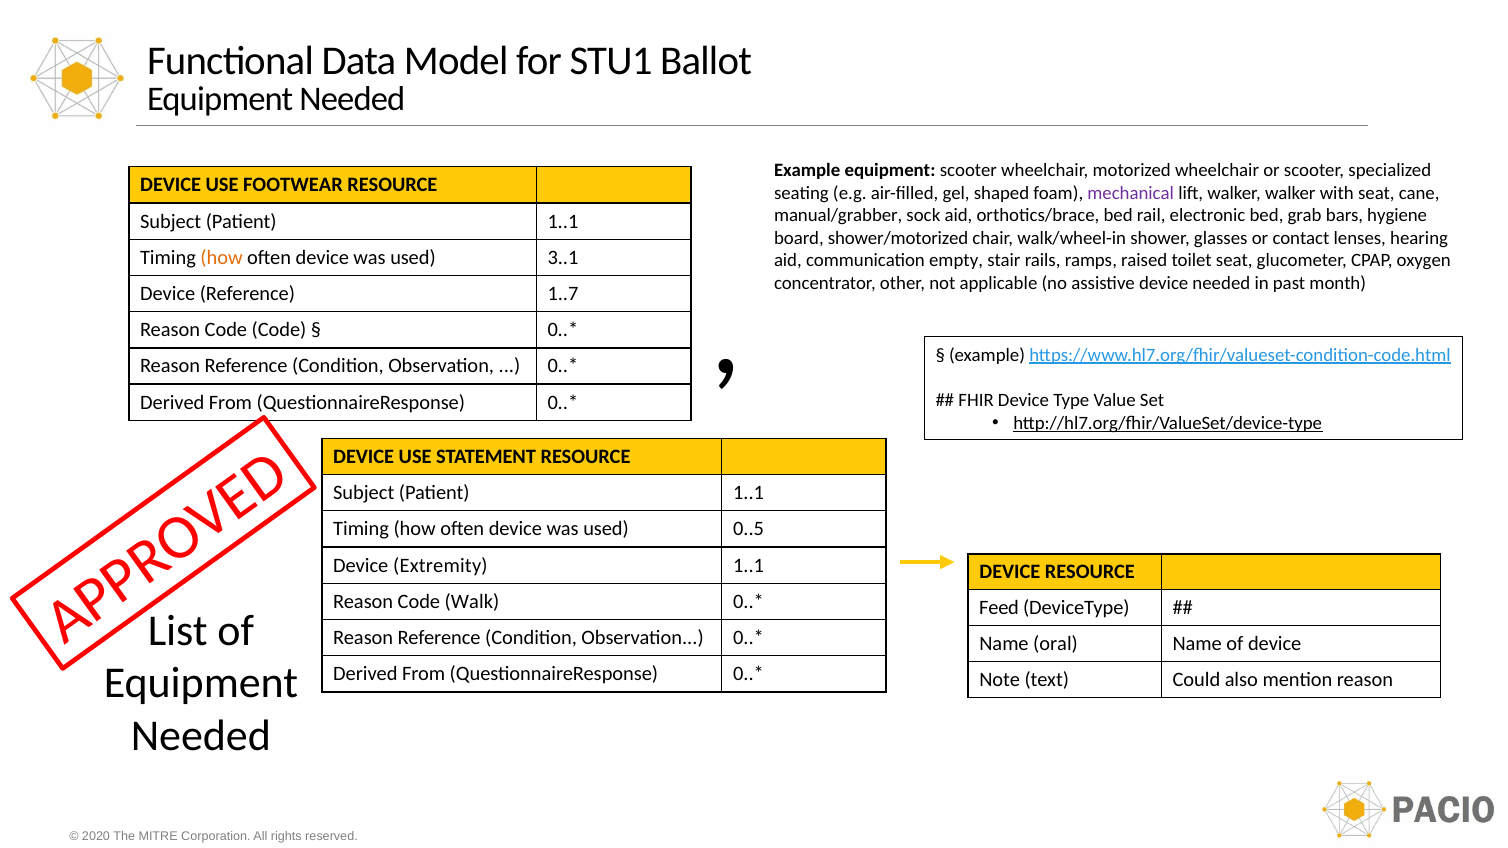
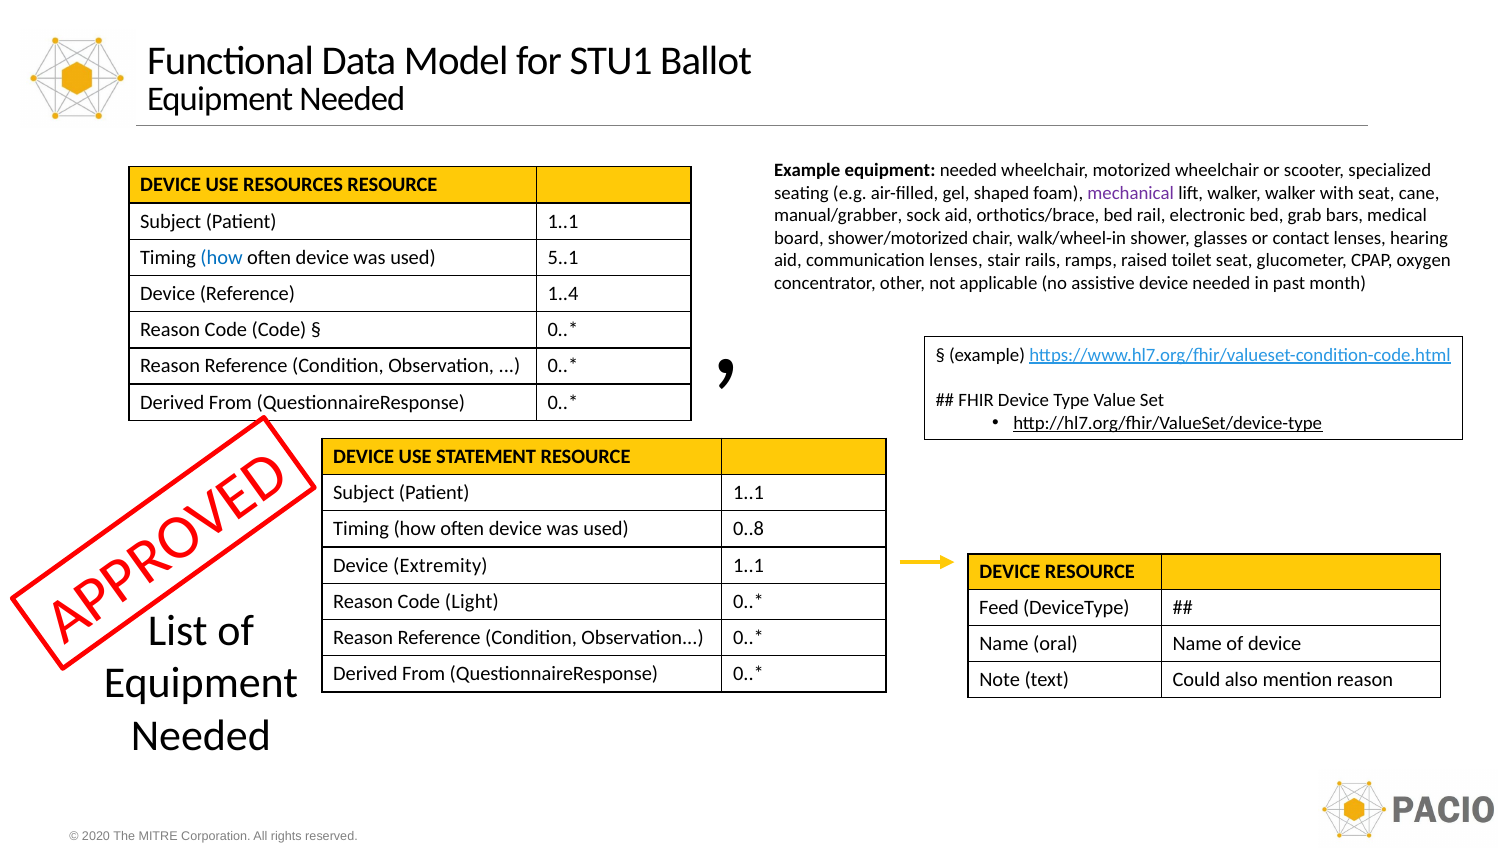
Example equipment scooter: scooter -> needed (968, 170)
FOOTWEAR: FOOTWEAR -> RESOURCES (293, 185)
hygiene: hygiene -> medical (1397, 216)
how colour: orange -> blue (222, 258)
3..1: 3..1 -> 5..1 (563, 258)
communication empty: empty -> lenses (956, 261)
1..7: 1..7 -> 1..4 (563, 294)
0..5: 0..5 -> 0..8 (749, 529)
Walk: Walk -> Light (472, 602)
